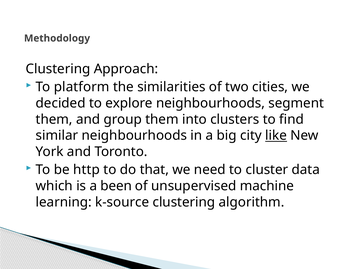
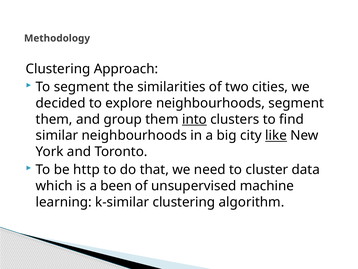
To platform: platform -> segment (82, 87)
into underline: none -> present (194, 119)
k-source: k-source -> k-similar (122, 202)
